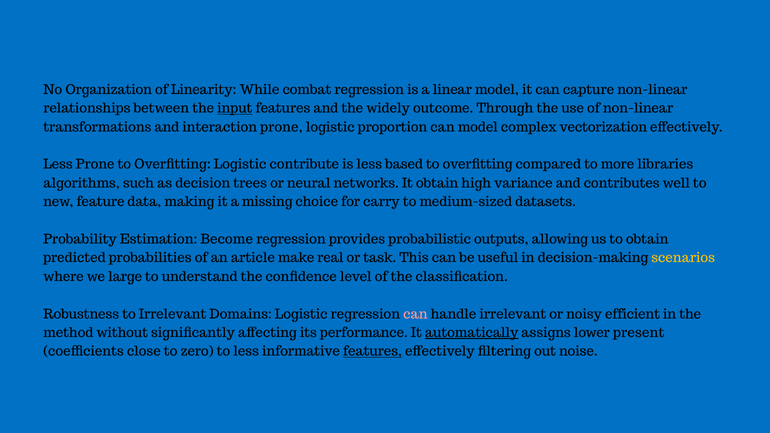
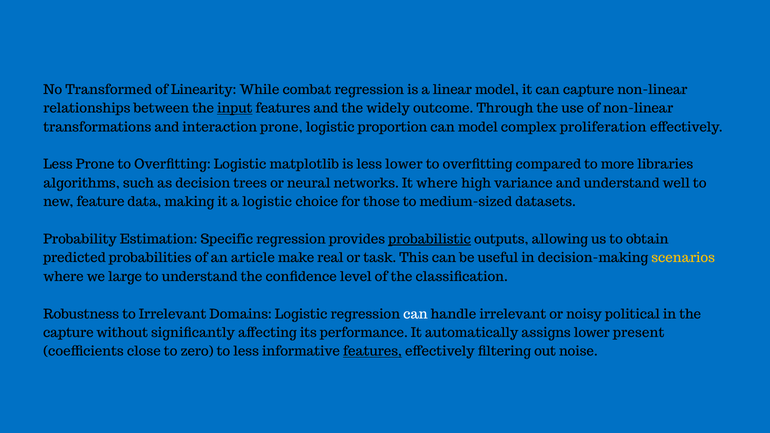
Organization: Organization -> Transformed (109, 90)
vectorization: vectorization -> proliferation (603, 127)
contribute: contribute -> matplotlib (304, 165)
less based: based -> lower (404, 165)
It obtain: obtain -> where (437, 183)
and contributes: contributes -> understand (622, 183)
a missing: missing -> logistic (267, 202)
carry: carry -> those (381, 202)
Become: Become -> Specific (227, 239)
probabilistic underline: none -> present (430, 239)
can colour: pink -> white (415, 314)
efficient: efficient -> political (632, 314)
method: method -> capture (68, 333)
automatically underline: present -> none (472, 333)
